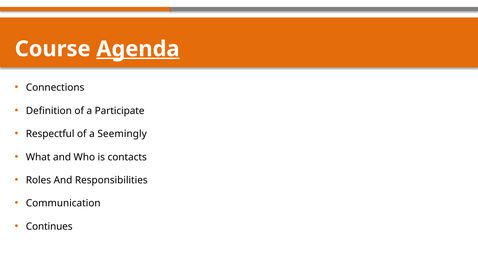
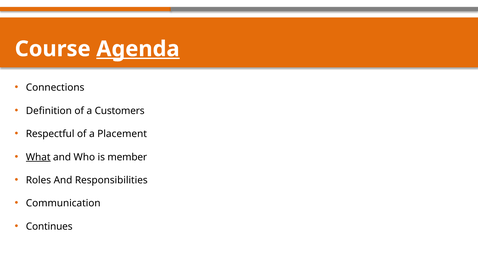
Participate: Participate -> Customers (120, 111)
Seemingly: Seemingly -> Placement (122, 134)
What underline: none -> present (38, 157)
contacts: contacts -> member (127, 157)
